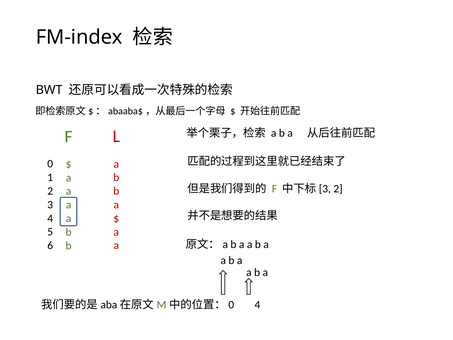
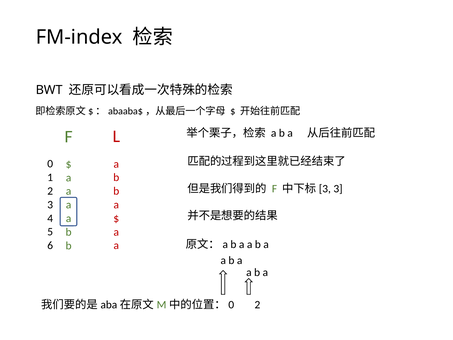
2: 2 -> 3 (338, 189)
4: 4 -> 2 (257, 304)
